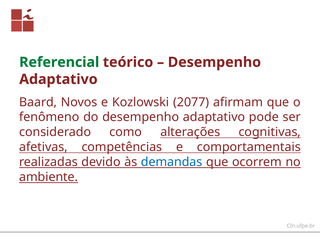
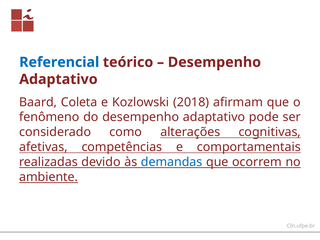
Referencial colour: green -> blue (59, 62)
Novos: Novos -> Coleta (79, 102)
2077: 2077 -> 2018 (191, 102)
